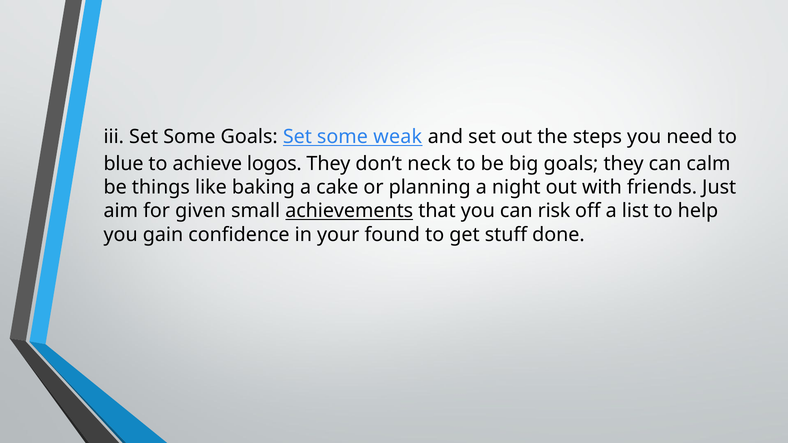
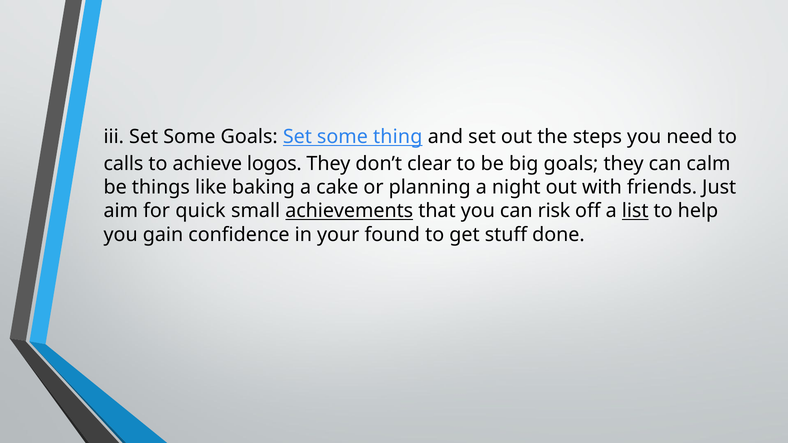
weak: weak -> thing (398, 137)
blue: blue -> calls (123, 164)
neck: neck -> clear (429, 164)
given: given -> quick (201, 211)
list underline: none -> present (635, 211)
